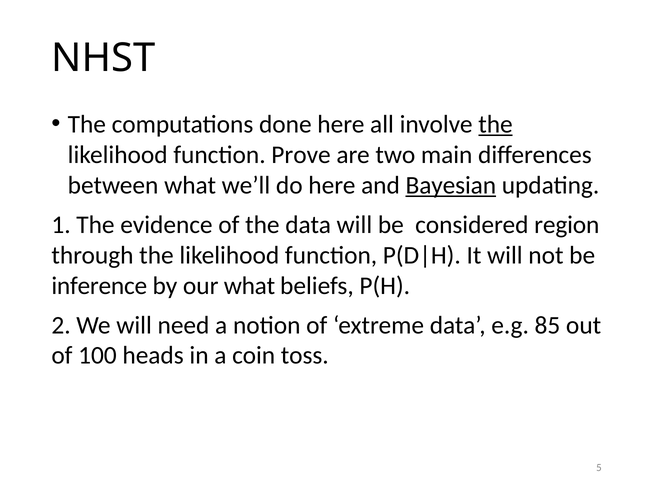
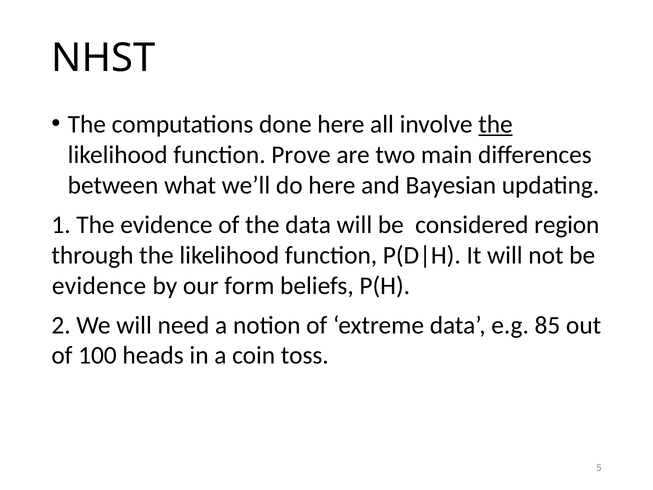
Bayesian underline: present -> none (451, 185)
inference: inference -> evidence (99, 285)
our what: what -> form (249, 285)
